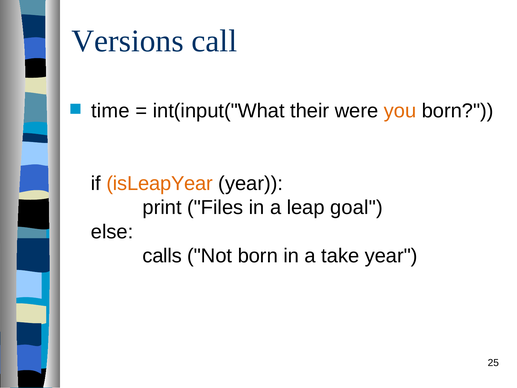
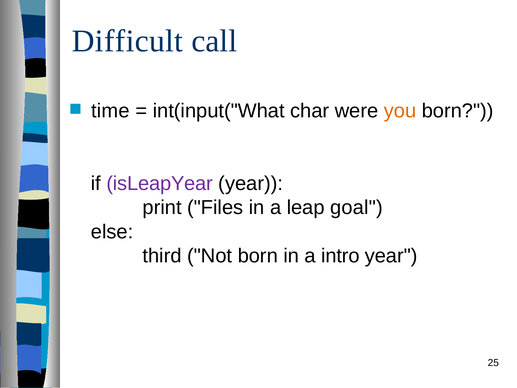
Versions: Versions -> Difficult (127, 41)
their: their -> char (310, 111)
isLeapYear colour: orange -> purple (160, 183)
calls: calls -> third (162, 256)
take: take -> intro (340, 256)
